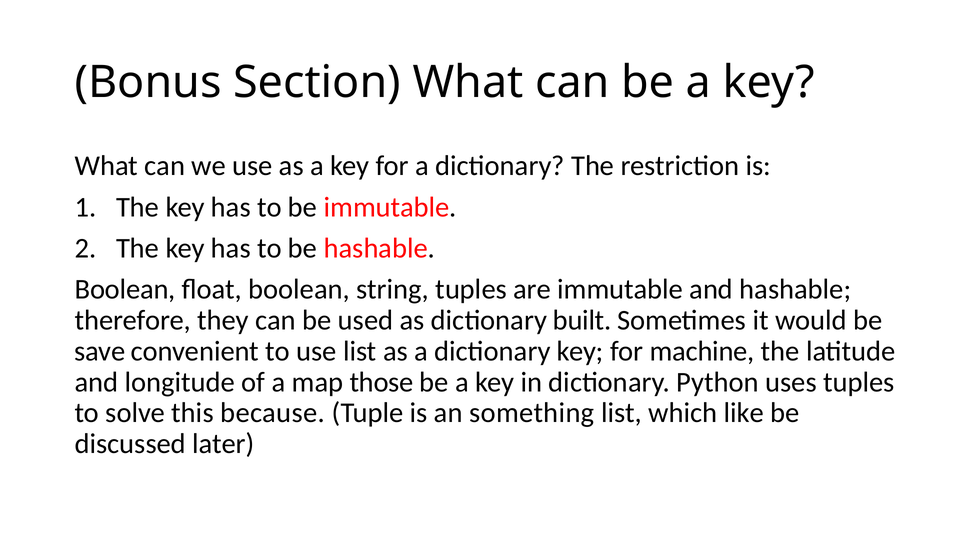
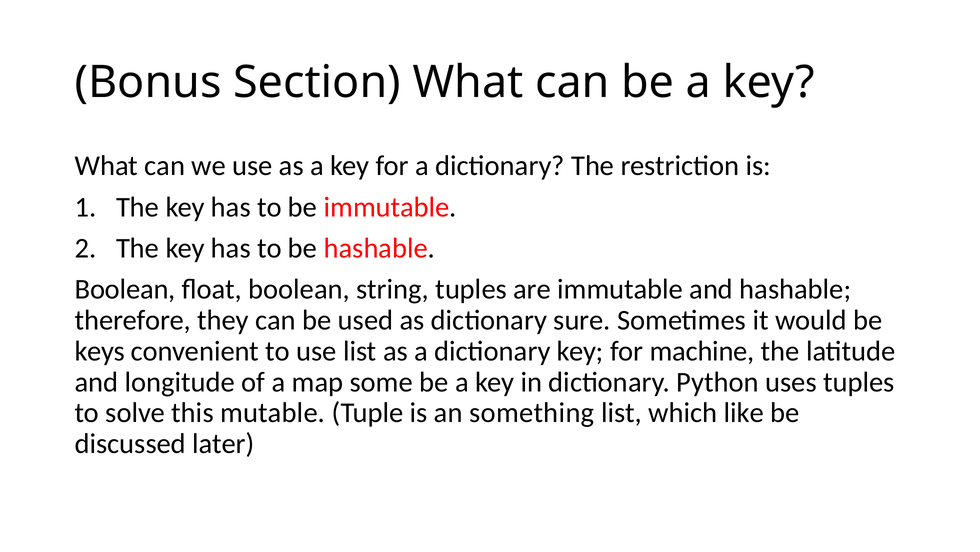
built: built -> sure (582, 320)
save: save -> keys (100, 351)
those: those -> some (381, 382)
because: because -> mutable (273, 412)
